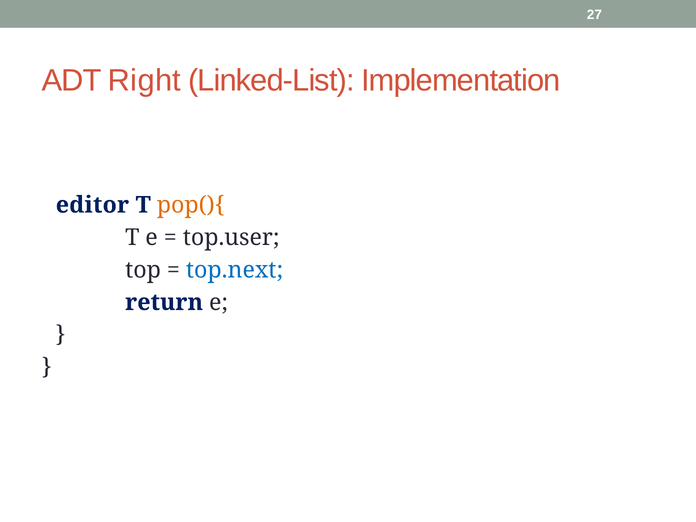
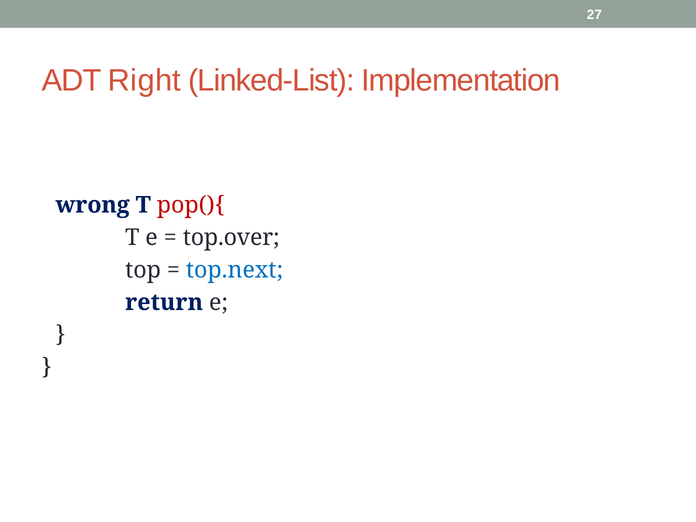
editor: editor -> wrong (93, 205)
pop(){ colour: orange -> red (191, 205)
top.user: top.user -> top.over (231, 237)
